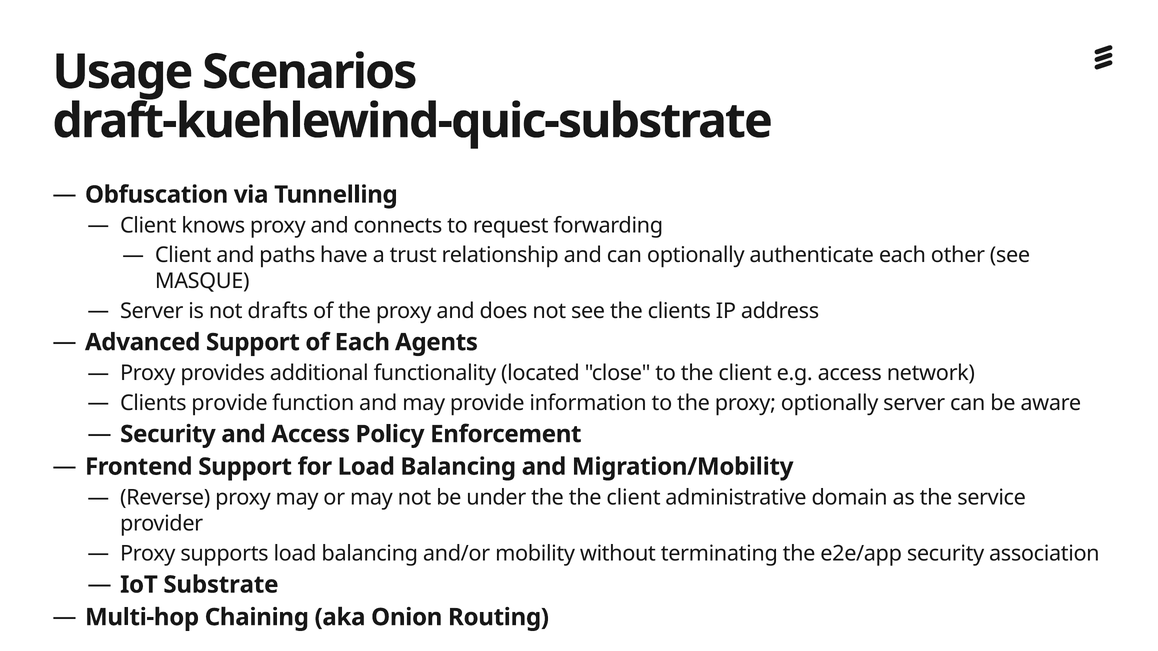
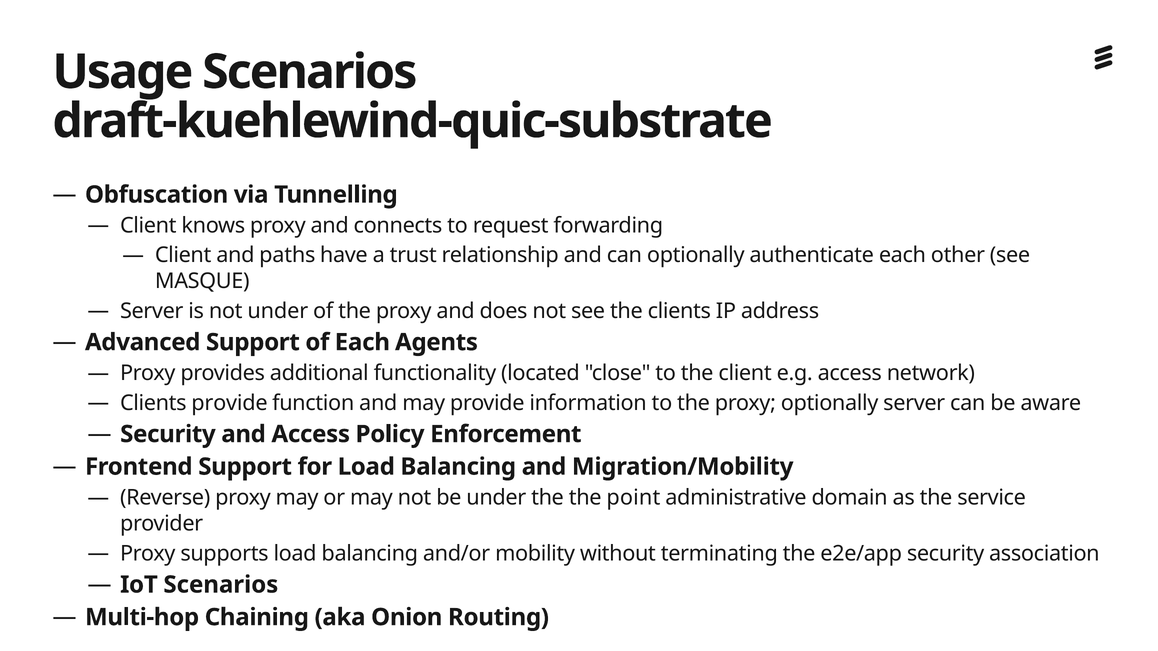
not drafts: drafts -> under (278, 311)
the the client: client -> point (633, 498)
IoT Substrate: Substrate -> Scenarios (221, 585)
